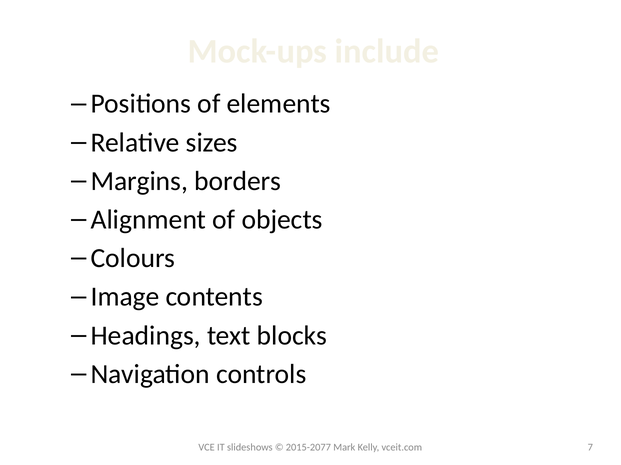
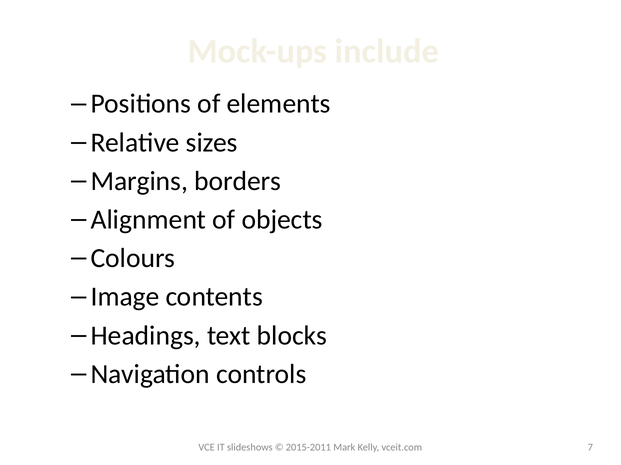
2015-2077: 2015-2077 -> 2015-2011 (308, 448)
